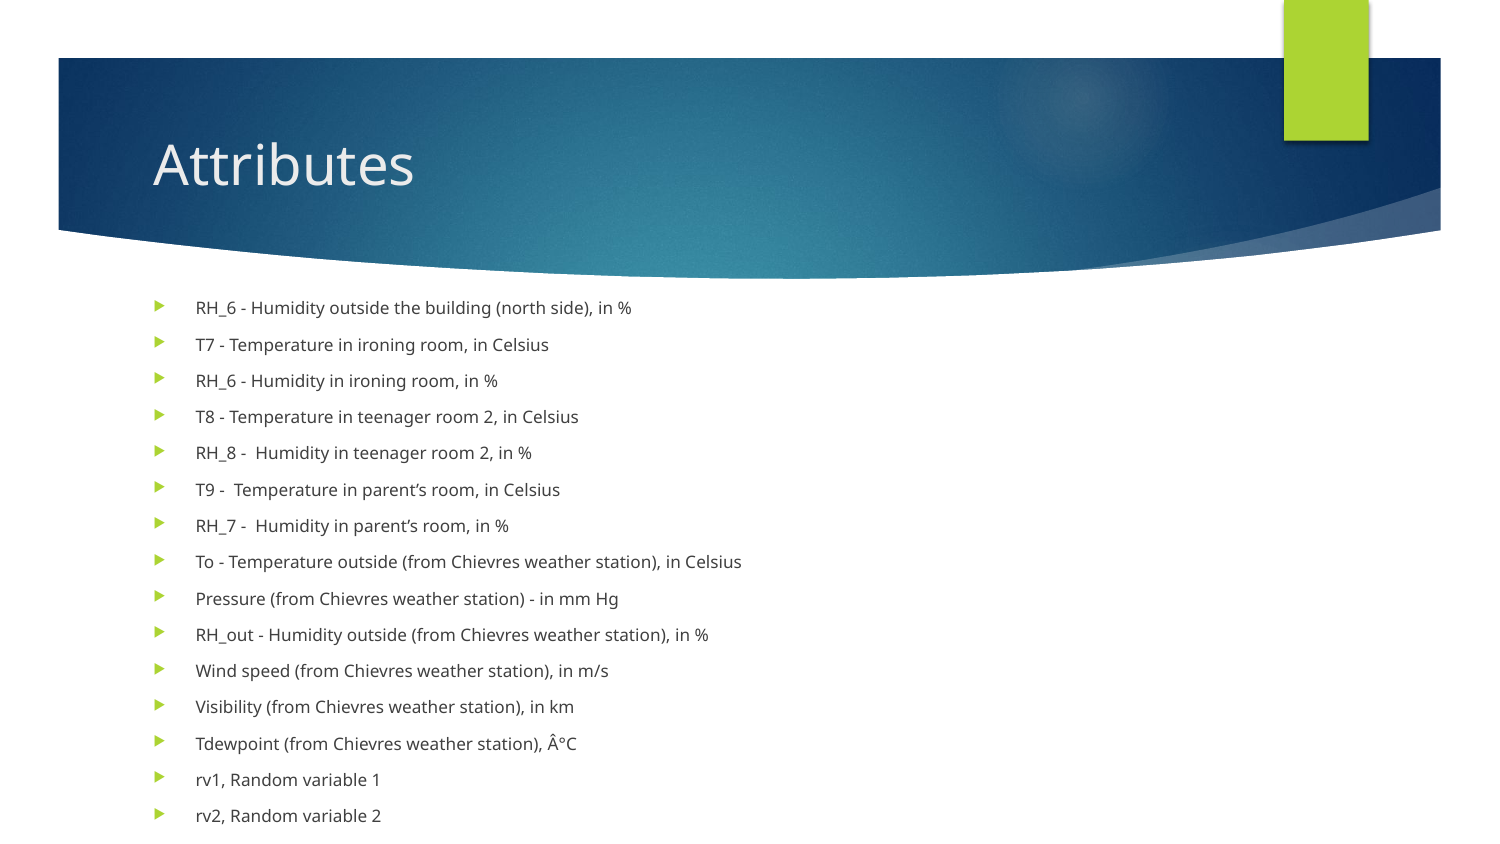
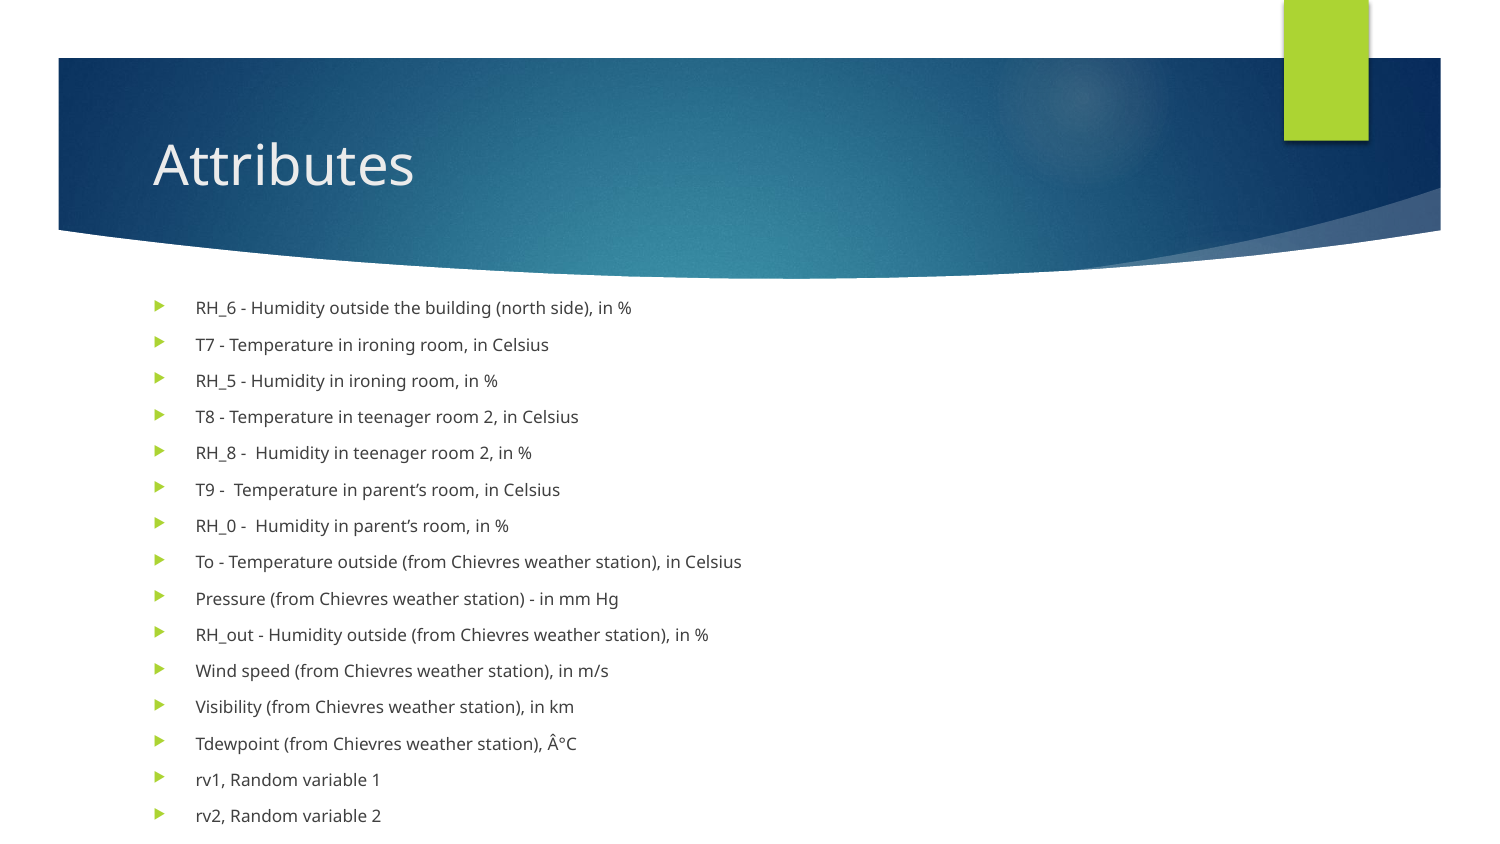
RH_6: RH_6 -> RH_5 (216, 382)
RH_7: RH_7 -> RH_0 (216, 527)
